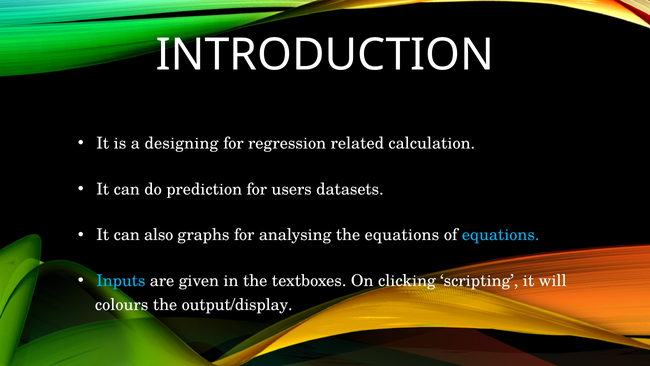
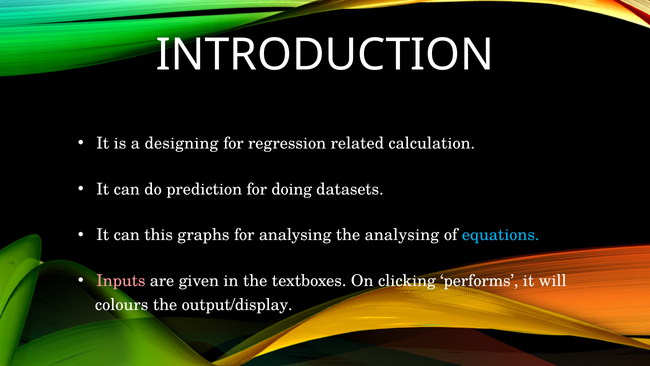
users: users -> doing (292, 189)
also: also -> this (159, 235)
the equations: equations -> analysing (402, 235)
Inputs colour: light blue -> pink (121, 281)
scripting: scripting -> performs (479, 281)
